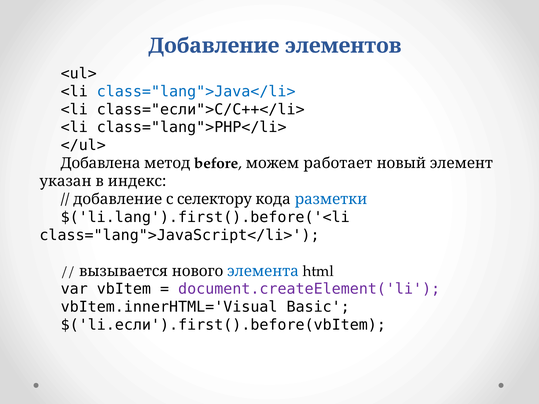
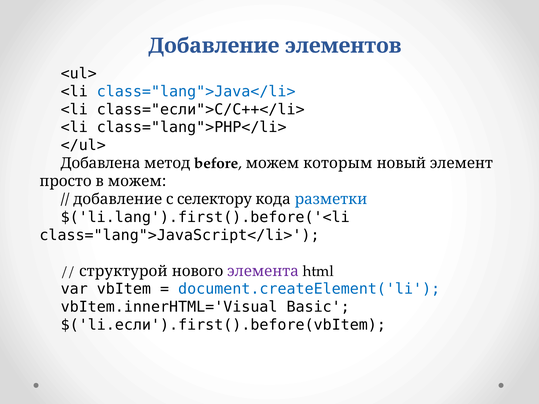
работает: работает -> которым (338, 163)
указан: указан -> просто (66, 181)
в индекс: индекс -> можем (137, 181)
вызывается: вызывается -> структурой (123, 271)
элемента colour: blue -> purple (263, 271)
document.createElement('li colour: purple -> blue (309, 289)
